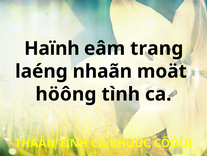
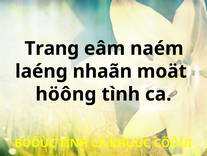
Haïnh: Haïnh -> Trang (52, 48)
trang: trang -> naém (157, 48)
THAÂN: THAÂN -> BÖÔÙC (35, 143)
